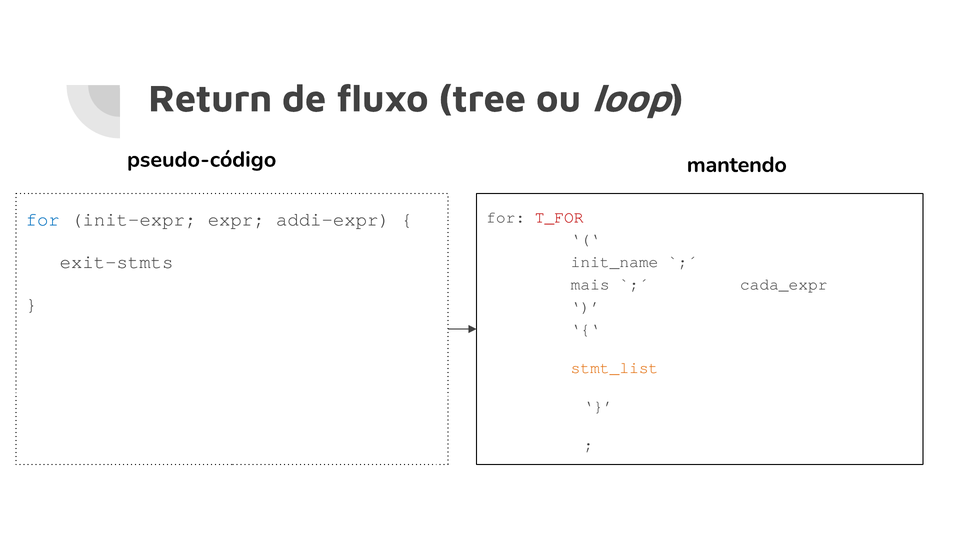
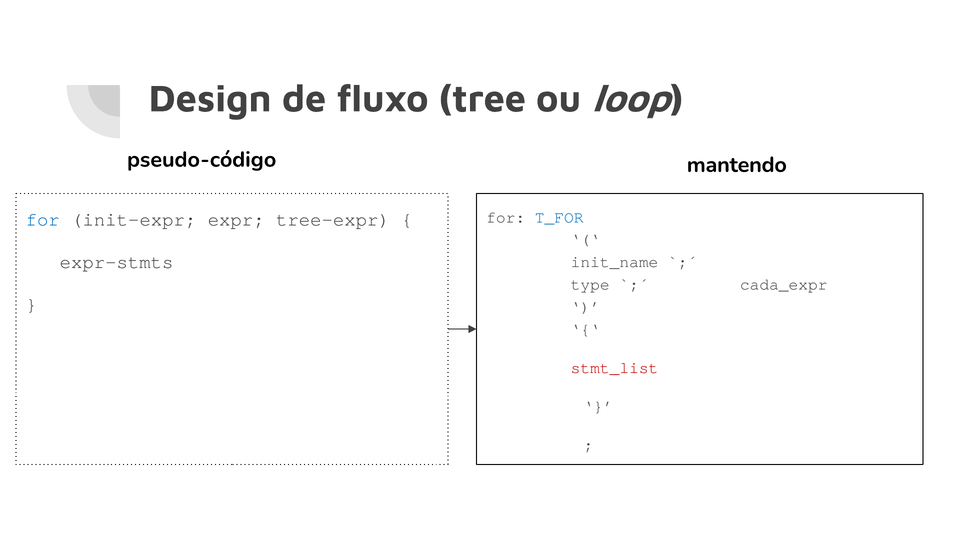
Return: Return -> Design (210, 99)
T_FOR colour: red -> blue (559, 217)
addi-expr: addi-expr -> tree-expr (333, 220)
exit-stmts: exit-stmts -> expr-stmts (117, 262)
mais: mais -> type (590, 284)
stmt_list colour: orange -> red (615, 368)
